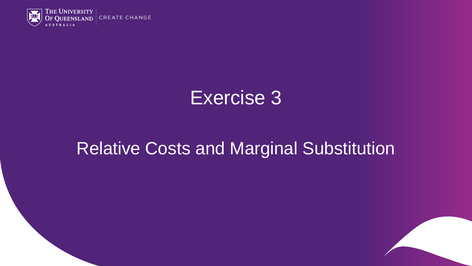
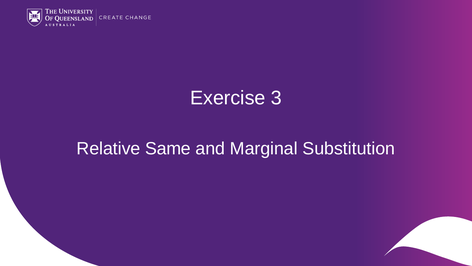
Costs: Costs -> Same (168, 148)
